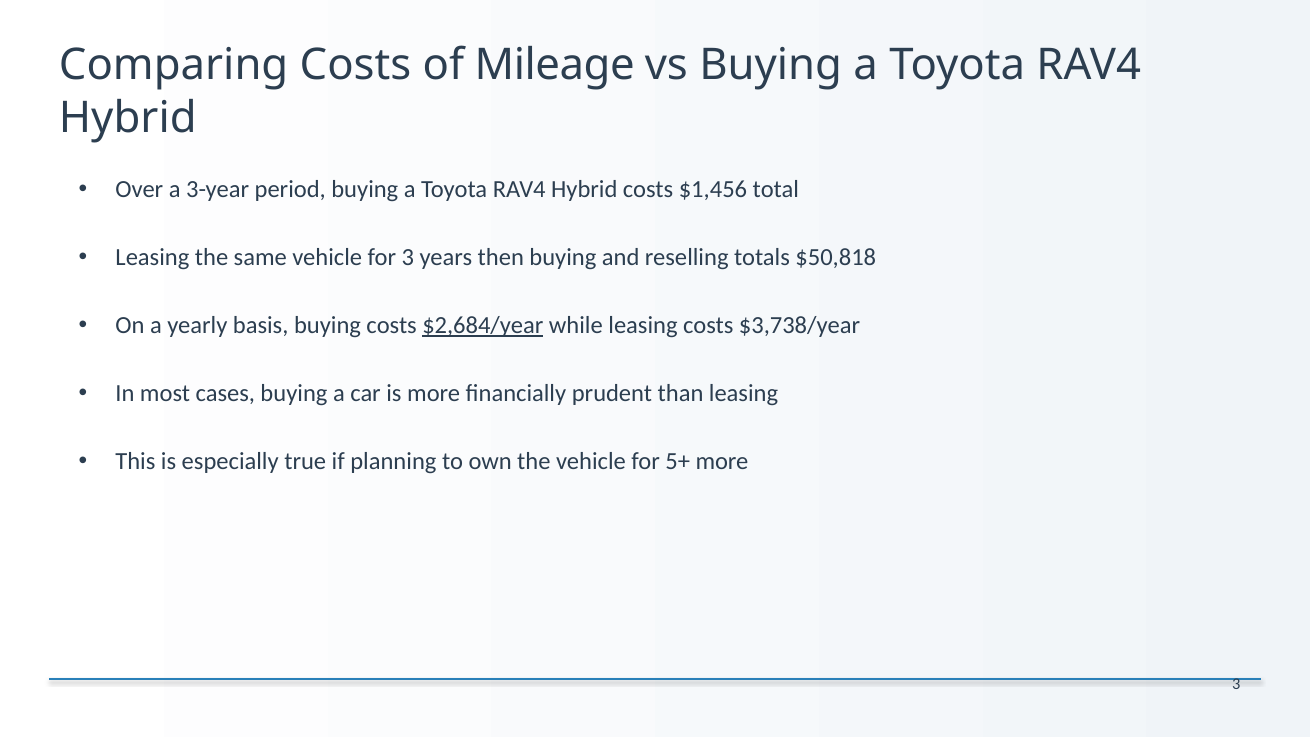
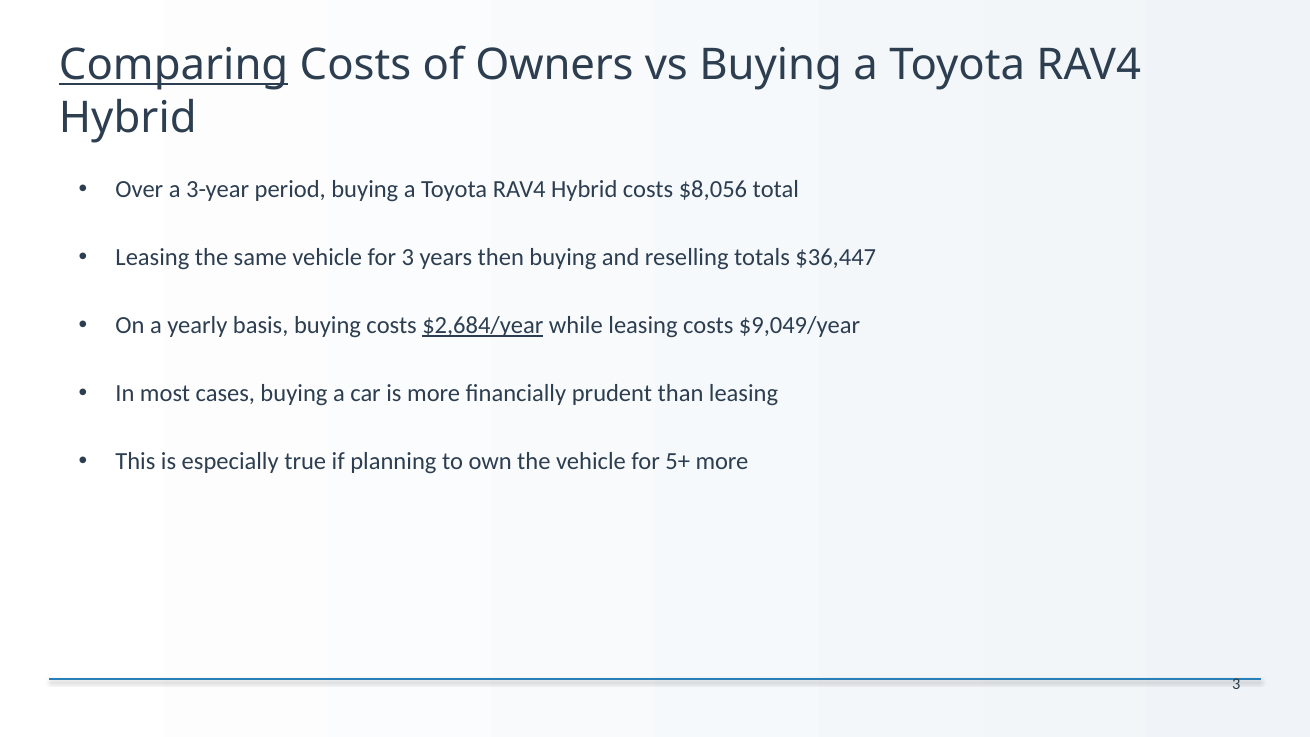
Comparing underline: none -> present (174, 65)
Mileage: Mileage -> Owners (555, 65)
$1,456: $1,456 -> $8,056 (713, 189)
$50,818: $50,818 -> $36,447 (836, 257)
$3,738/year: $3,738/year -> $9,049/year (800, 326)
